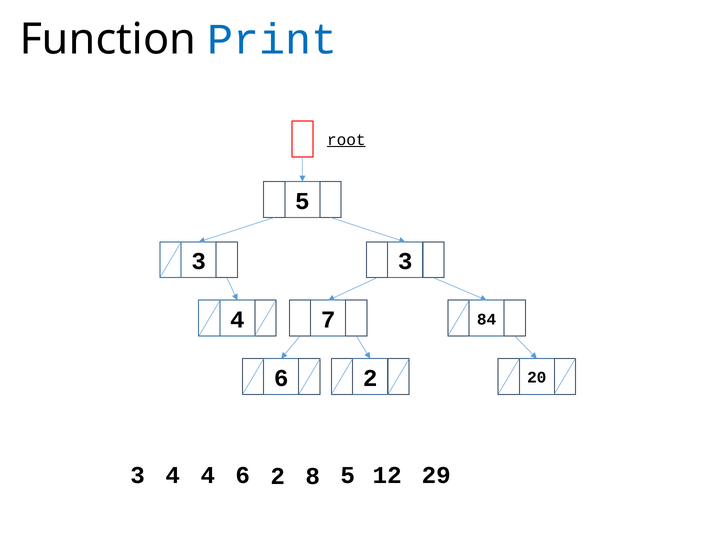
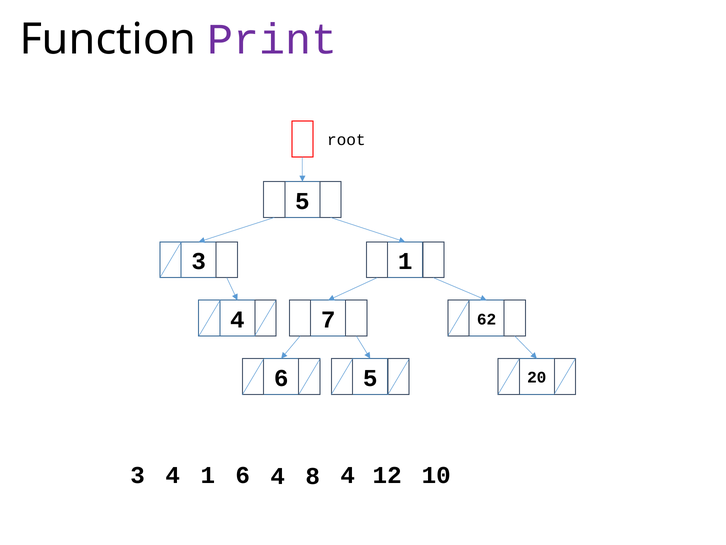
Print colour: blue -> purple (272, 40)
root underline: present -> none (346, 140)
3 3: 3 -> 1 (405, 261)
84: 84 -> 62 (487, 319)
2: 2 -> 5 (370, 378)
4 4: 4 -> 1 (208, 475)
2: 2 -> 4 (278, 476)
8 5: 5 -> 4 (348, 475)
29: 29 -> 10 (436, 475)
